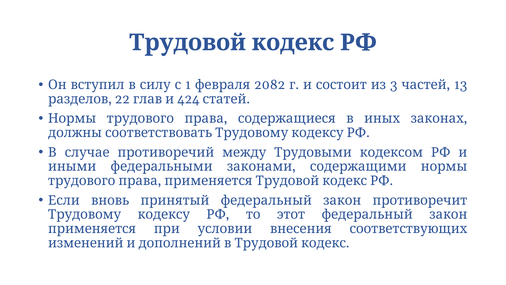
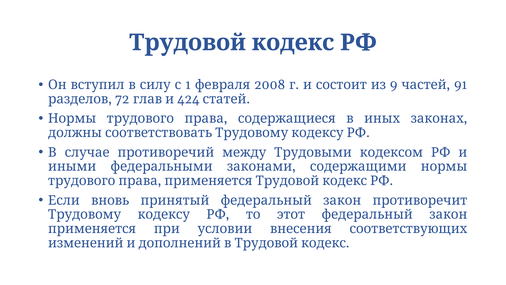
2082: 2082 -> 2008 (270, 85)
3: 3 -> 9 (394, 85)
13: 13 -> 91 (461, 85)
22: 22 -> 72 (122, 99)
